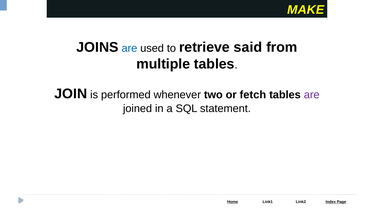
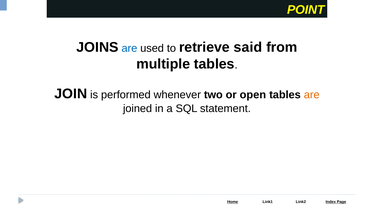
MAKE: MAKE -> POINT (306, 10)
fetch: fetch -> open (253, 95)
are colour: purple -> orange (312, 95)
